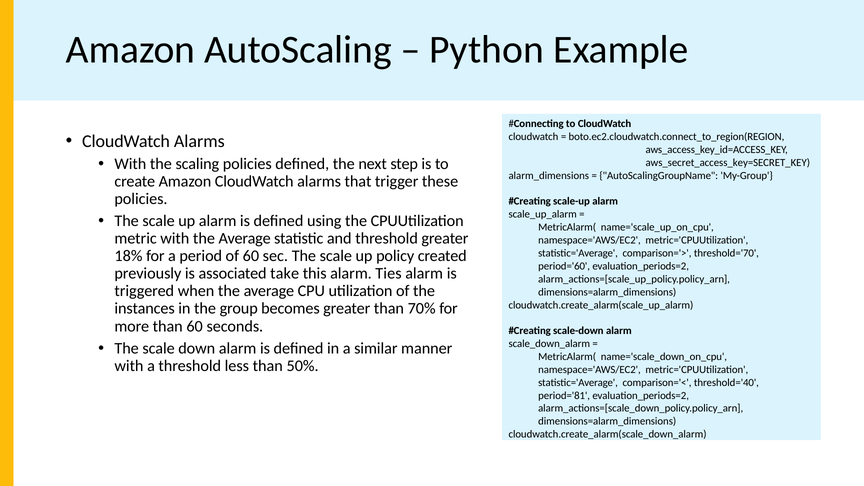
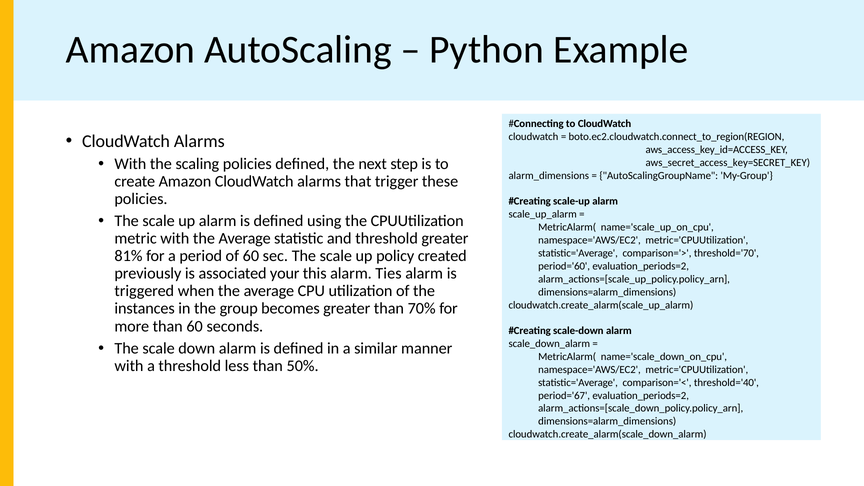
18%: 18% -> 81% (128, 256)
take: take -> your (285, 274)
period='81: period='81 -> period='67 (564, 395)
